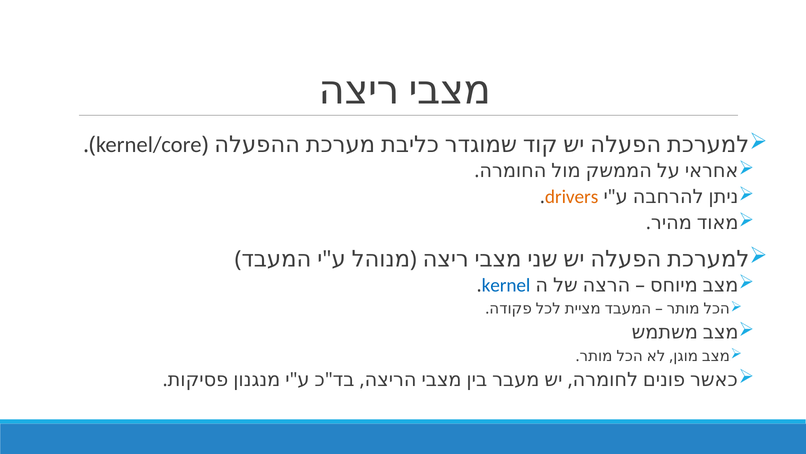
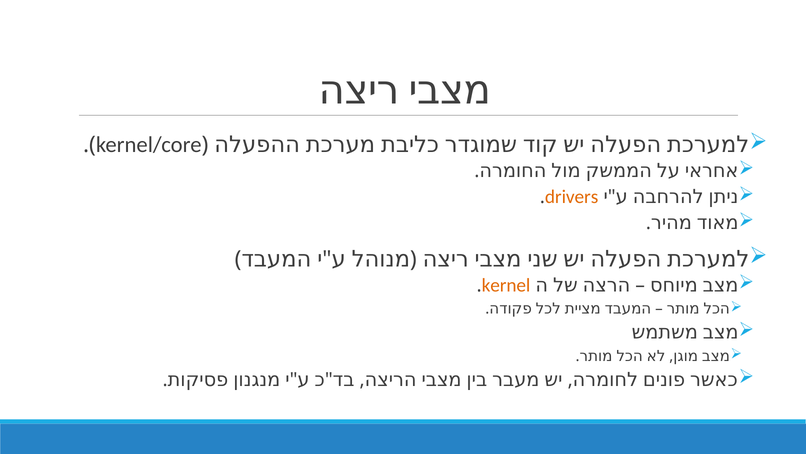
kernel colour: blue -> orange (506, 285)
